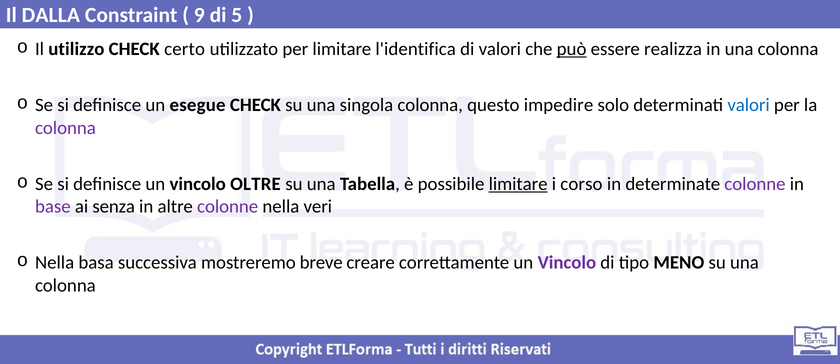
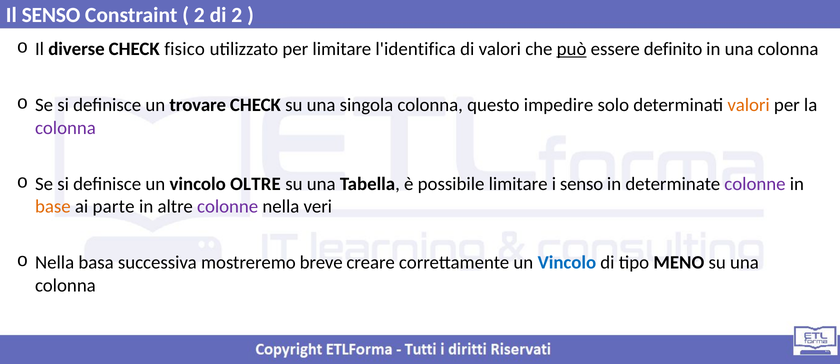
Il DALLA: DALLA -> SENSO (51, 15)
9: 9 -> 2 (199, 15)
di 5: 5 -> 2 (237, 15)
utilizzo: utilizzo -> diverse (76, 49)
certo: certo -> fisico (185, 49)
realizza: realizza -> definito (673, 49)
esegue: esegue -> trovare (198, 105)
valori colour: blue -> orange (749, 105)
limitare underline: present -> none (518, 184)
i corso: corso -> senso (582, 184)
base colour: purple -> orange (53, 206)
senza: senza -> parte (114, 206)
Vincolo colour: purple -> blue (567, 262)
